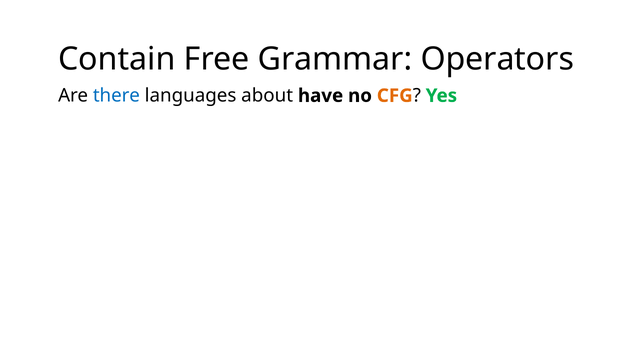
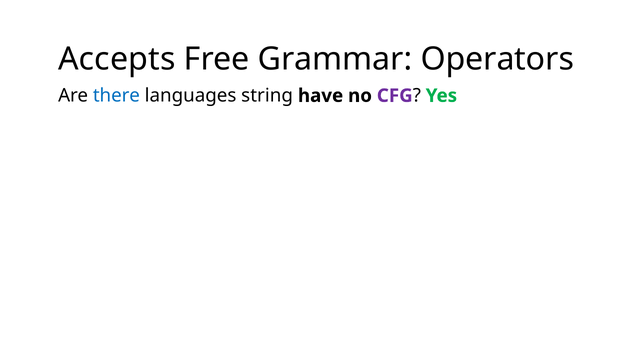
Contain: Contain -> Accepts (117, 59)
about: about -> string (267, 96)
CFG colour: orange -> purple (395, 96)
